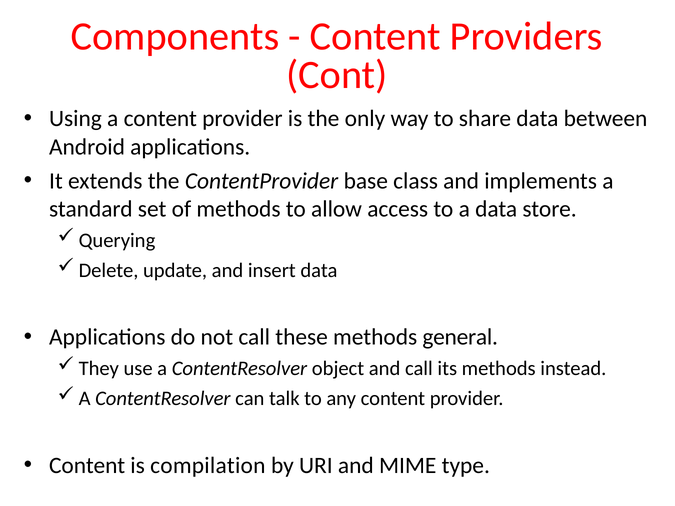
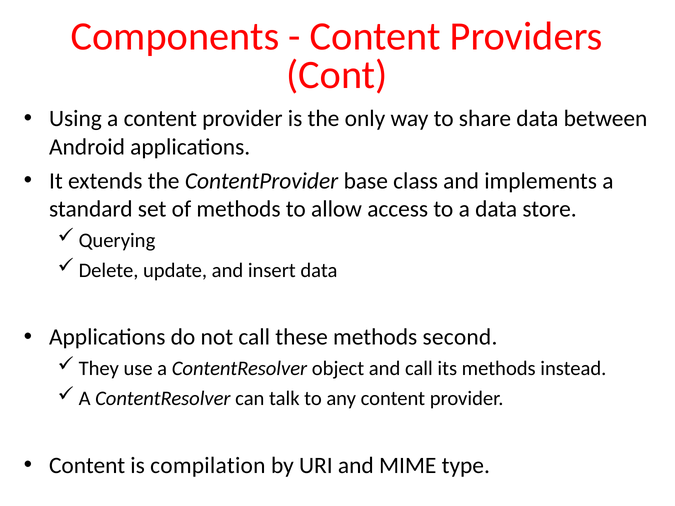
general: general -> second (460, 337)
